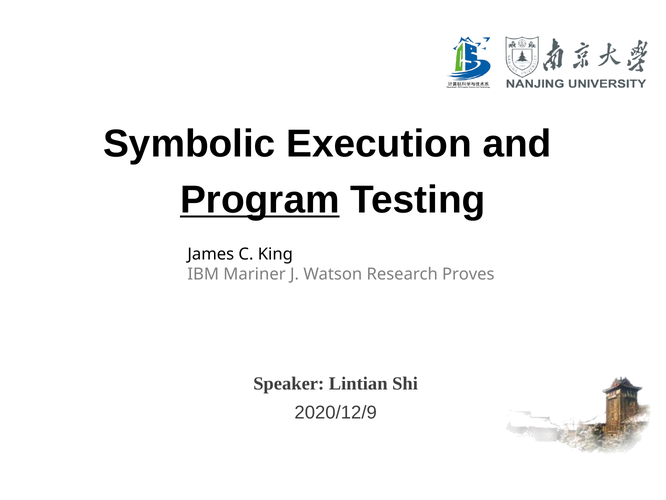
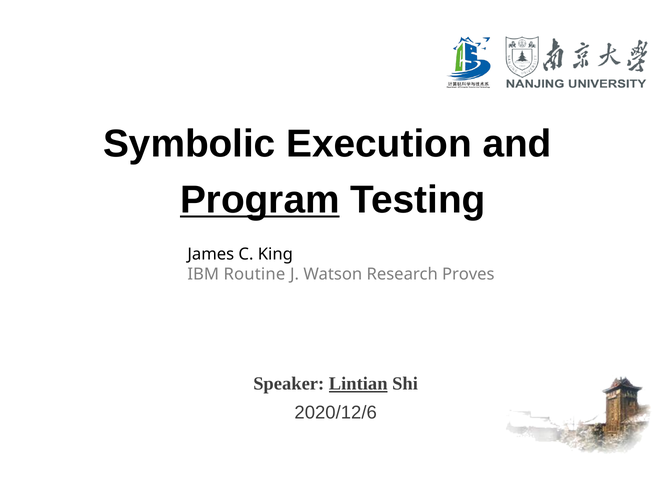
Mariner: Mariner -> Routine (254, 274)
Lintian underline: none -> present (358, 383)
2020/12/9: 2020/12/9 -> 2020/12/6 (336, 412)
